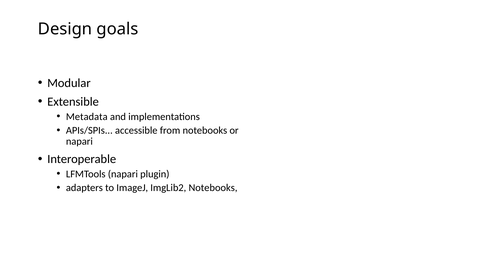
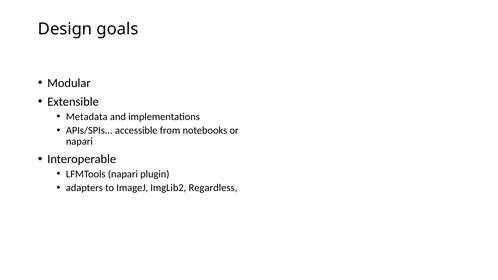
ImgLib2 Notebooks: Notebooks -> Regardless (213, 188)
